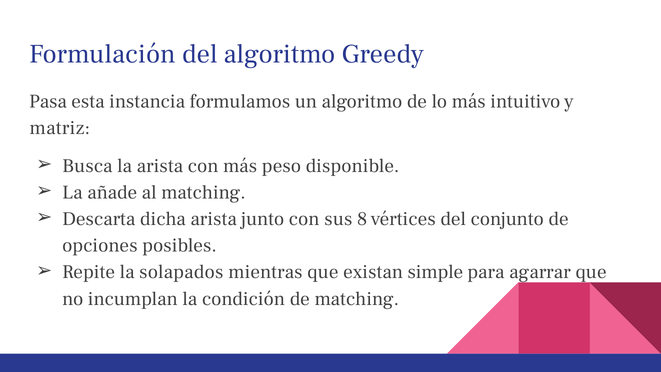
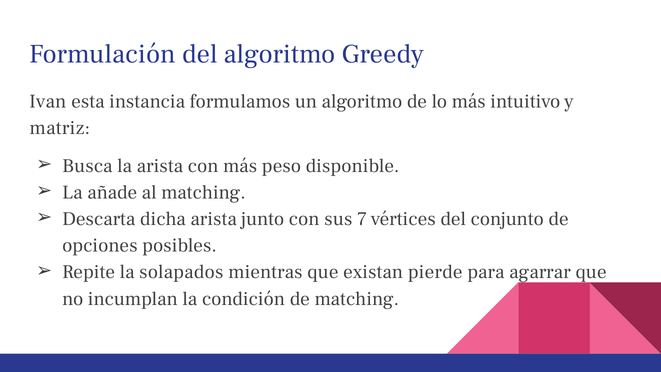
Pasa: Pasa -> Ivan (48, 101)
8: 8 -> 7 (362, 219)
simple: simple -> pierde (435, 272)
